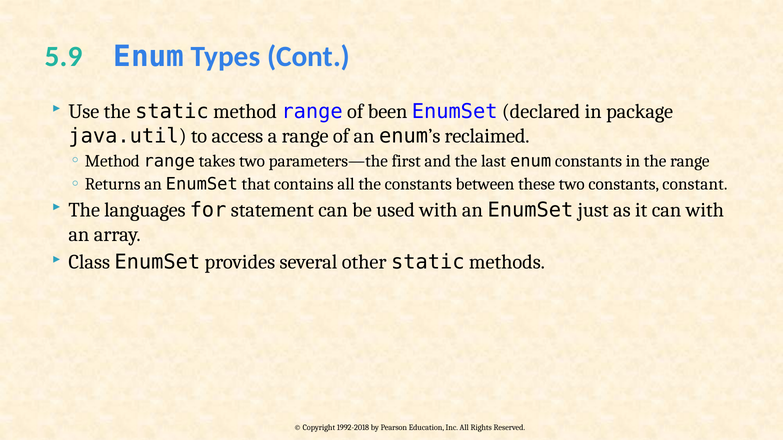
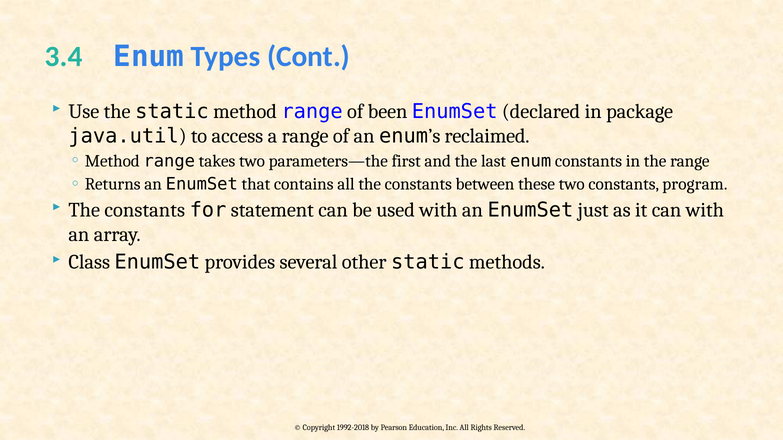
5.9: 5.9 -> 3.4 (64, 56)
constant: constant -> program (695, 184)
languages: languages -> constants (145, 210)
